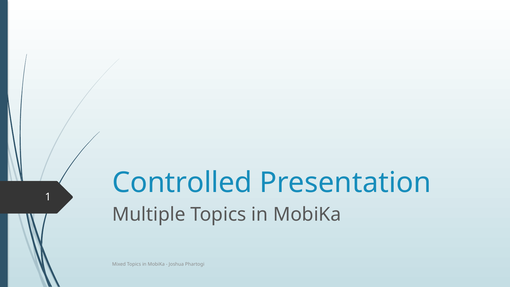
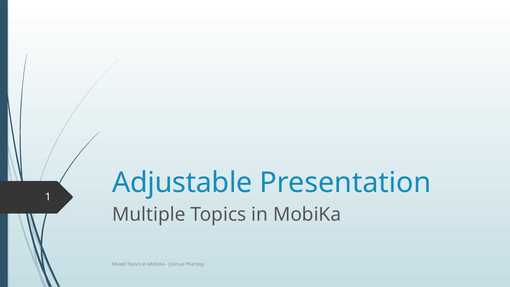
Controlled: Controlled -> Adjustable (182, 183)
